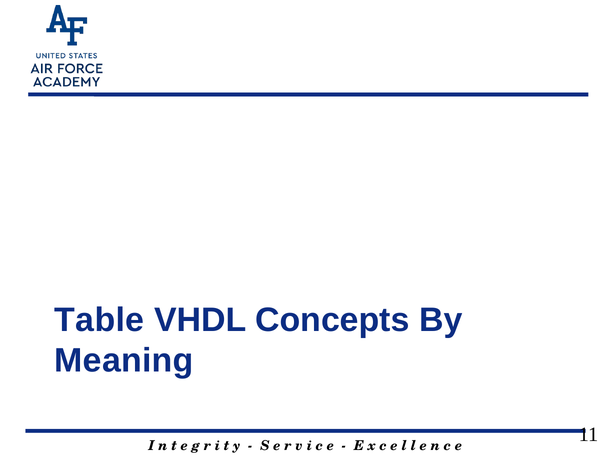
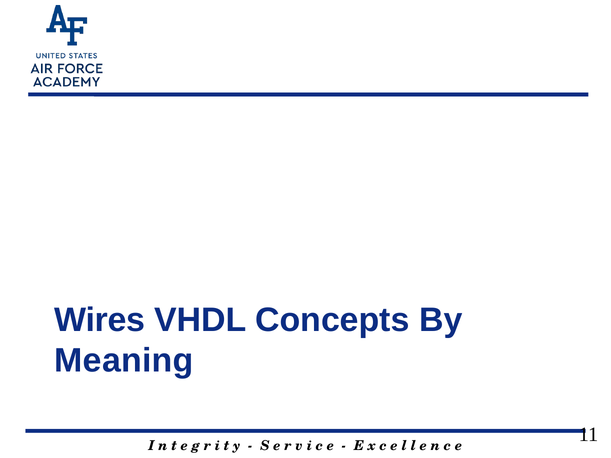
Table: Table -> Wires (100, 320)
